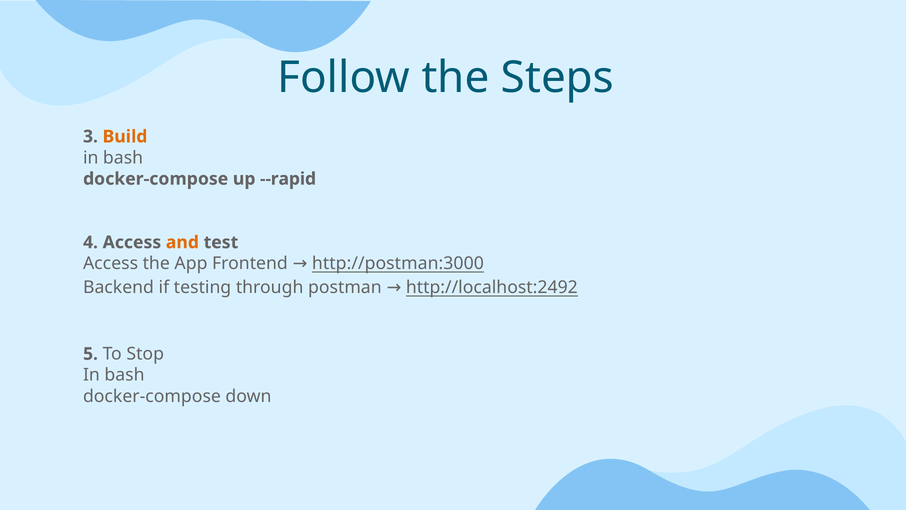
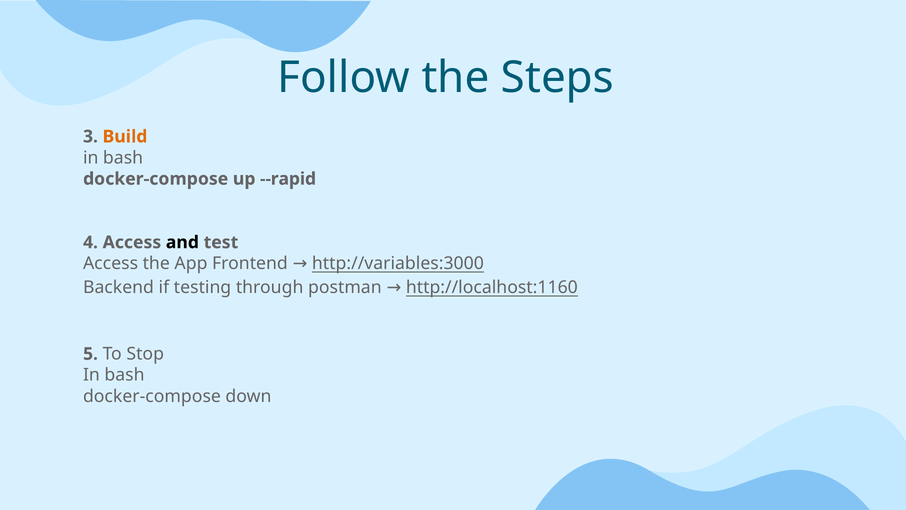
and colour: orange -> black (182, 242)
http://postman:3000: http://postman:3000 -> http://variables:3000 (398, 263)
http://localhost:2492: http://localhost:2492 -> http://localhost:1160 (492, 287)
